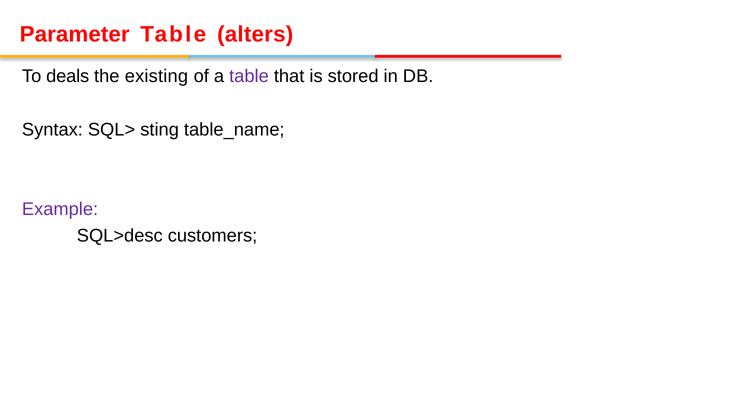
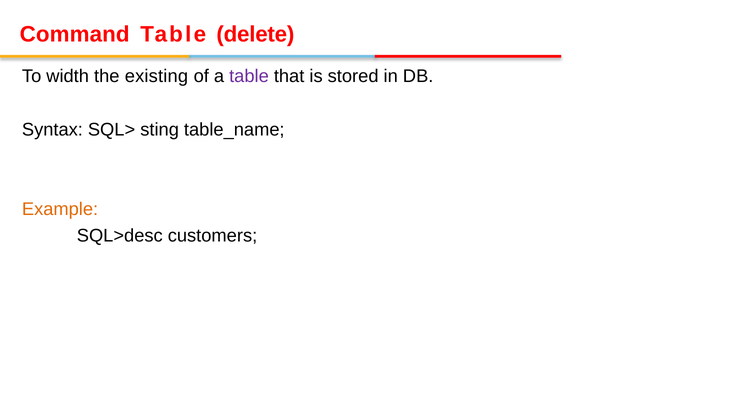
Parameter: Parameter -> Command (75, 34)
alters: alters -> delete (255, 34)
deals: deals -> width (68, 76)
Example colour: purple -> orange (60, 209)
